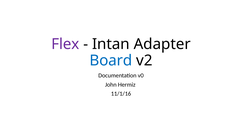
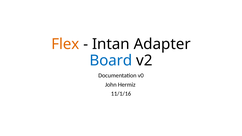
Flex colour: purple -> orange (65, 44)
